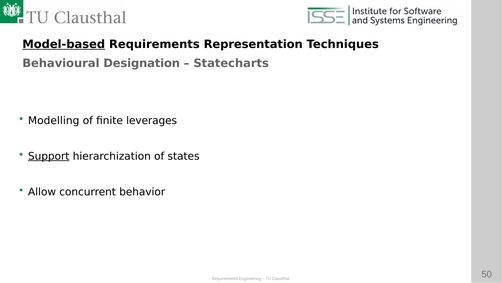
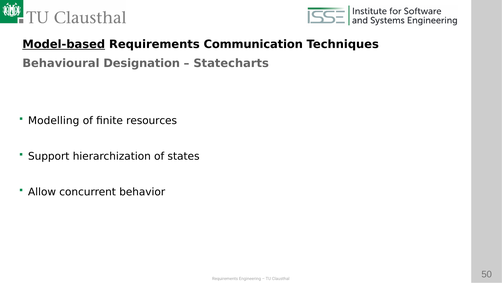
Representation: Representation -> Communication (253, 44)
leverages: leverages -> resources (152, 120)
Support underline: present -> none (49, 156)
